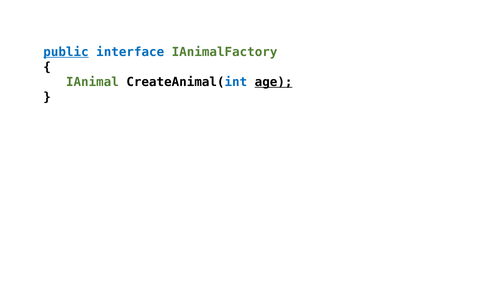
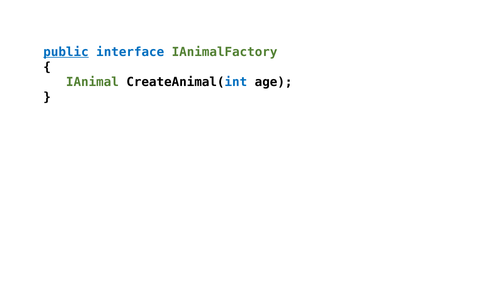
age underline: present -> none (274, 82)
